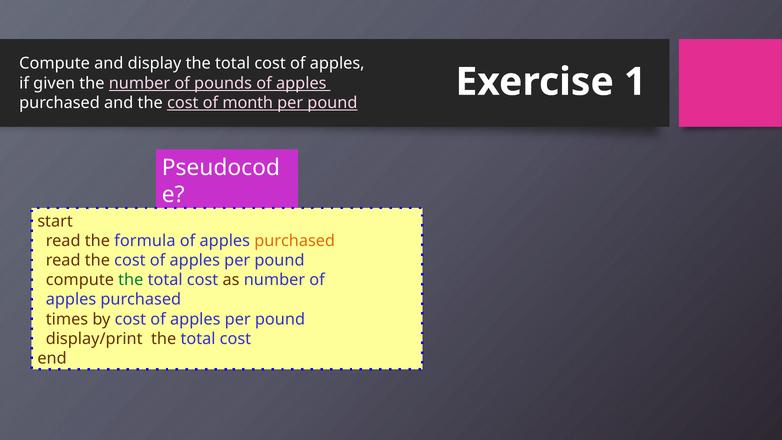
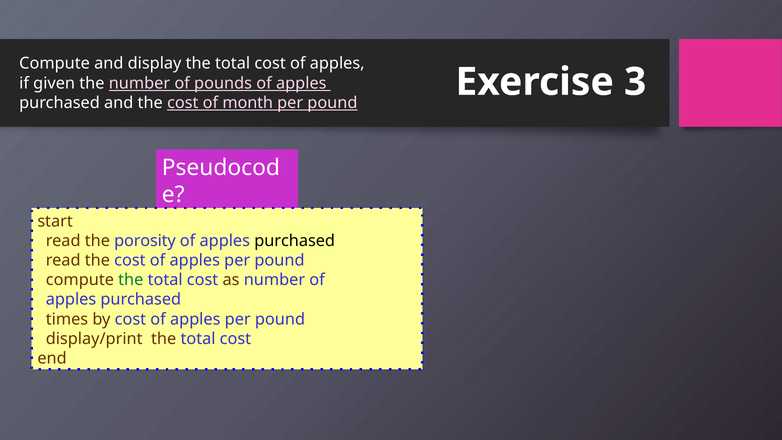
1: 1 -> 3 (635, 82)
formula: formula -> porosity (145, 241)
purchased colour: orange -> black (295, 241)
